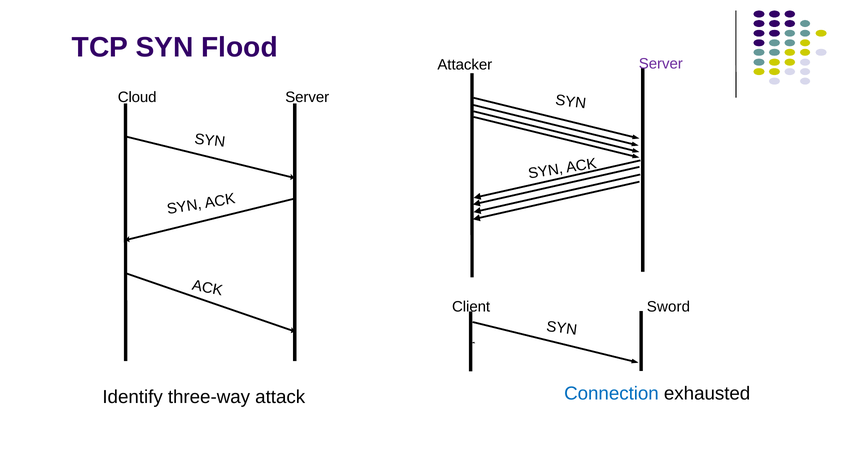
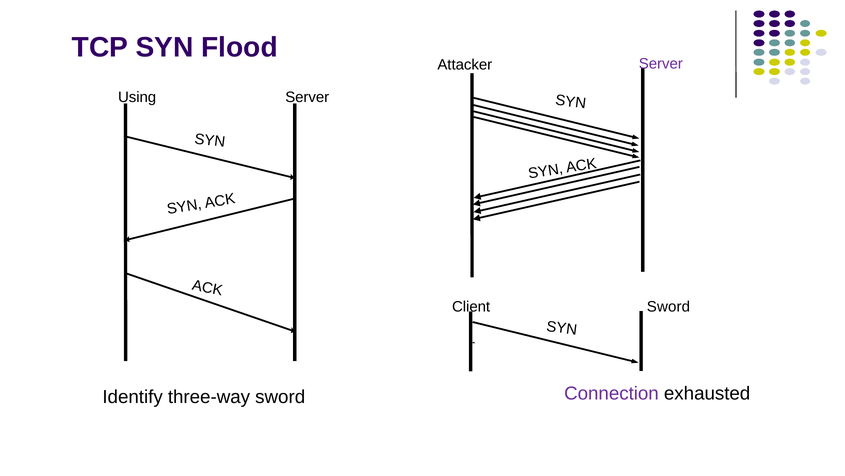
Cloud: Cloud -> Using (137, 97)
Connection colour: blue -> purple (611, 393)
three-way attack: attack -> sword (280, 396)
